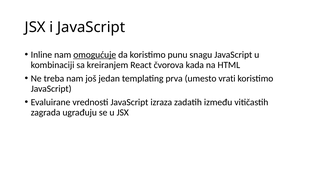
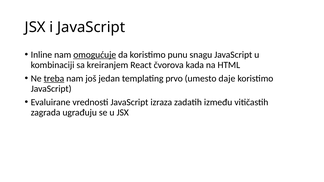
treba underline: none -> present (54, 79)
prva: prva -> prvo (174, 79)
vrati: vrati -> daje (227, 79)
